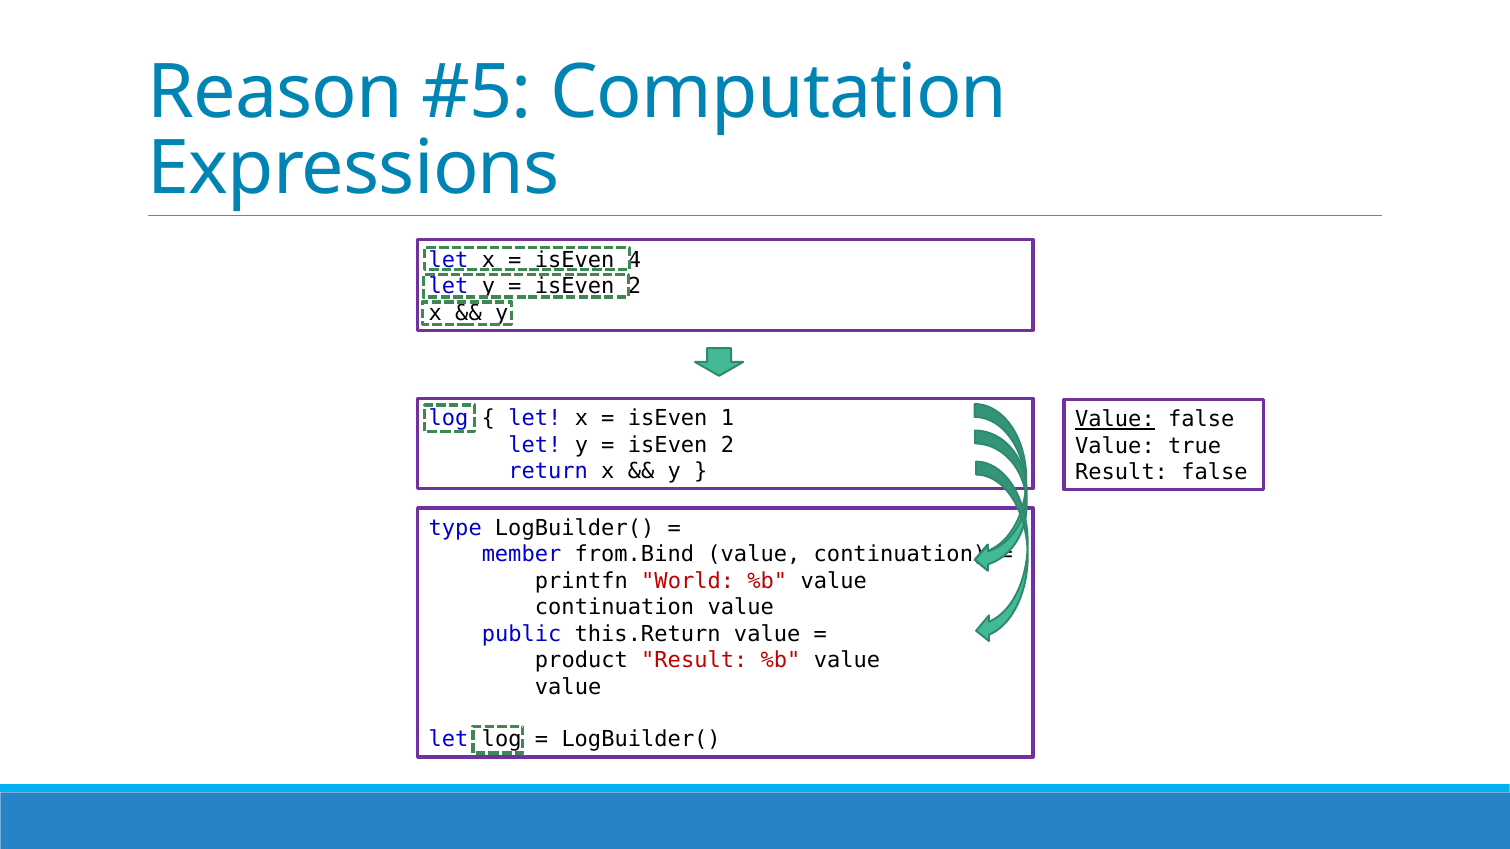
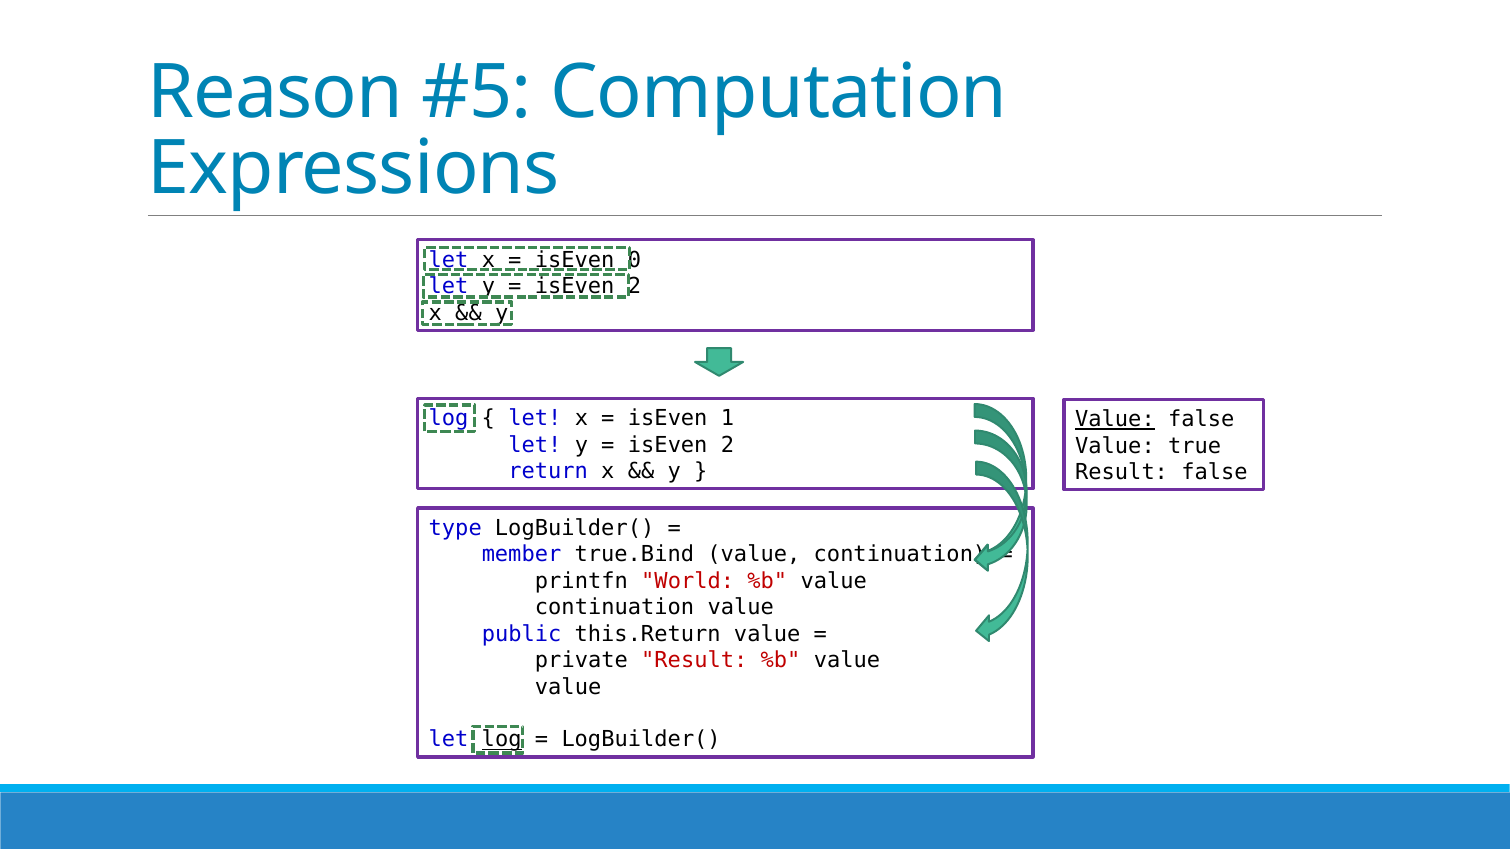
4: 4 -> 0 (634, 260)
from.Bind: from.Bind -> true.Bind (634, 555)
product: product -> private (581, 661)
log underline: none -> present (502, 740)
